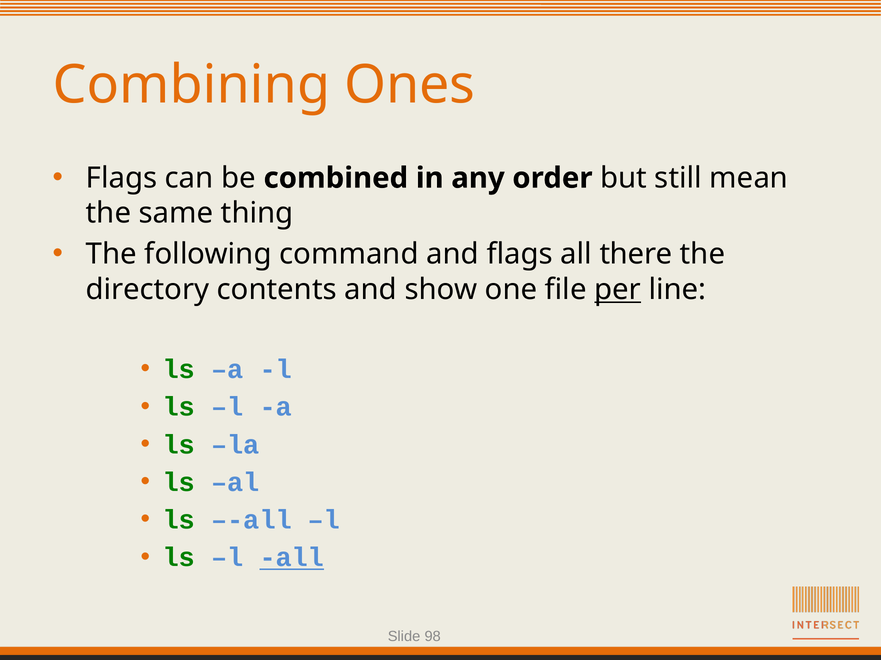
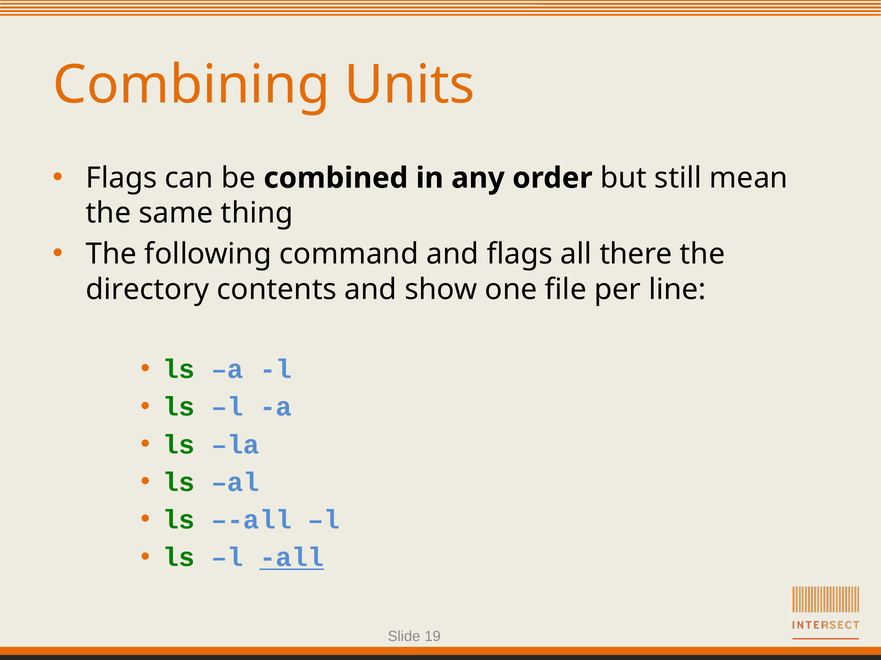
Ones: Ones -> Units (410, 85)
per underline: present -> none (618, 290)
98: 98 -> 19 (433, 637)
